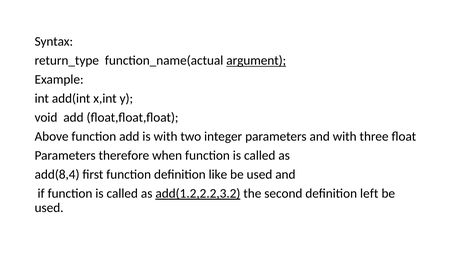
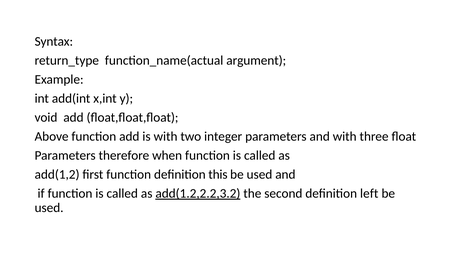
argument underline: present -> none (256, 61)
add(8,4: add(8,4 -> add(1,2 (57, 175)
like: like -> this (218, 175)
